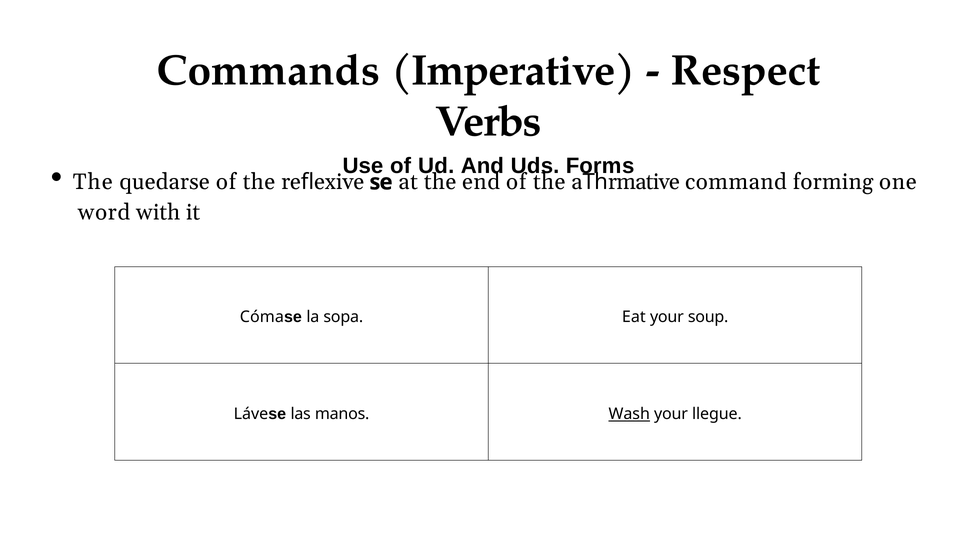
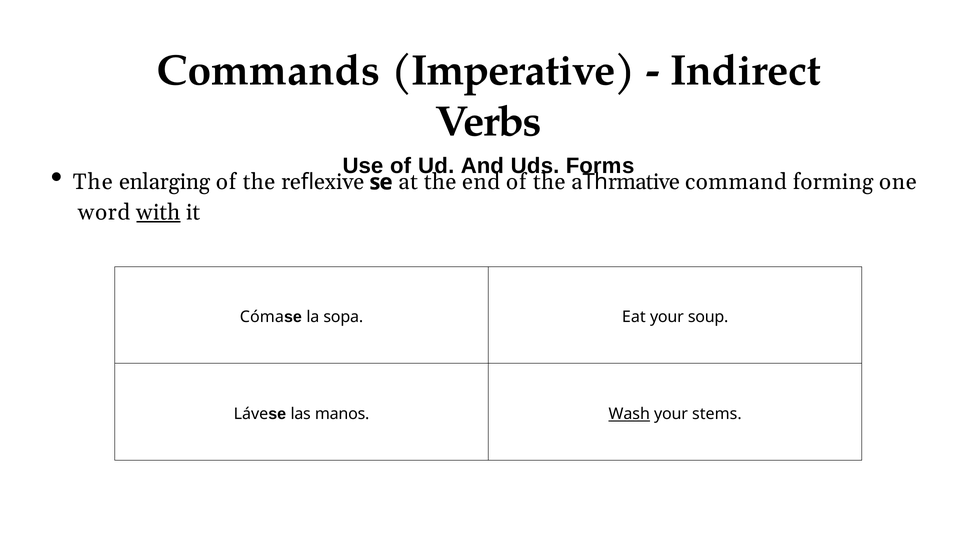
Respect: Respect -> Indirect (746, 70)
quedarse: quedarse -> enlarging (165, 182)
with underline: none -> present (158, 212)
llegue: llegue -> stems (717, 414)
